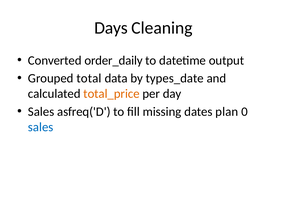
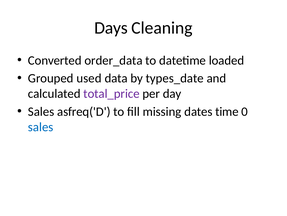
order_daily: order_daily -> order_data (113, 60)
output: output -> loaded (226, 60)
total: total -> used (89, 78)
total_price colour: orange -> purple (112, 93)
plan: plan -> time (227, 111)
